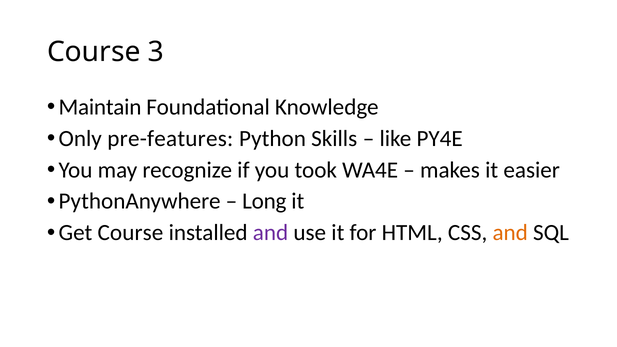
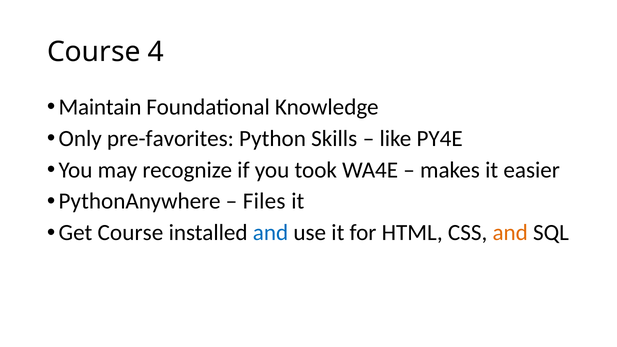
3: 3 -> 4 (156, 52)
pre-features: pre-features -> pre-favorites (170, 138)
Long: Long -> Files (264, 201)
and colour: purple -> blue (271, 233)
